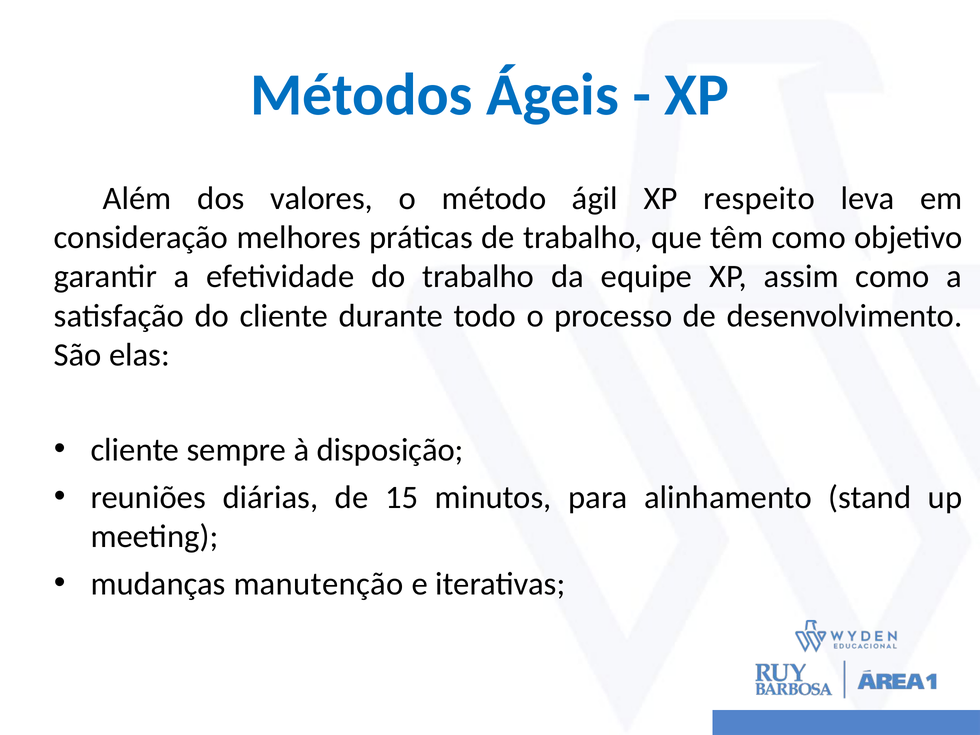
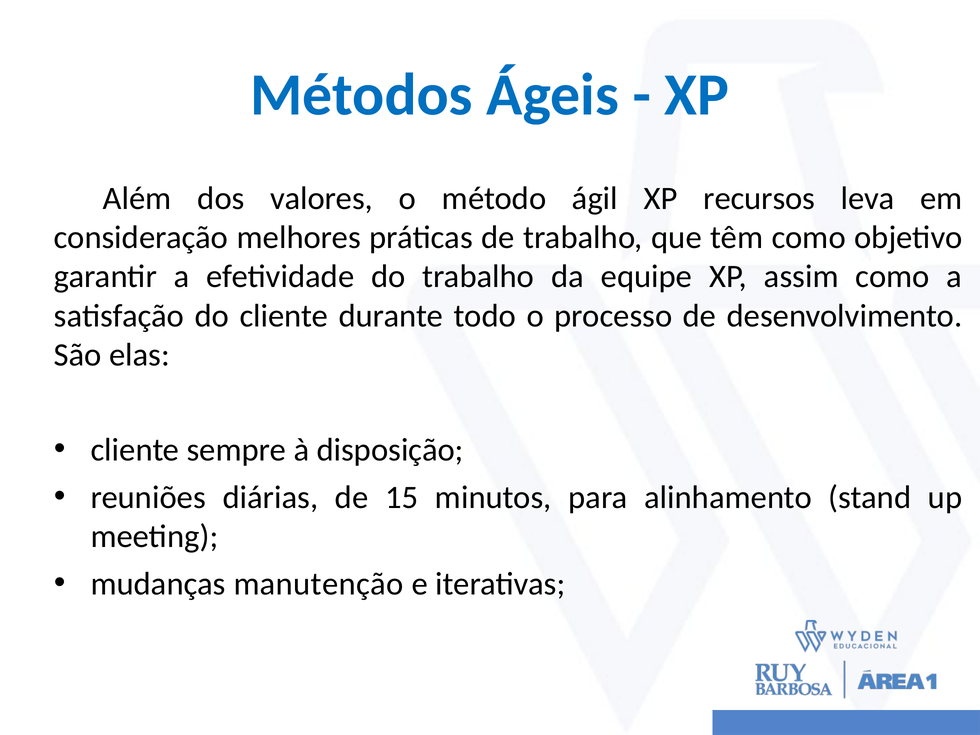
respeito: respeito -> recursos (759, 198)
